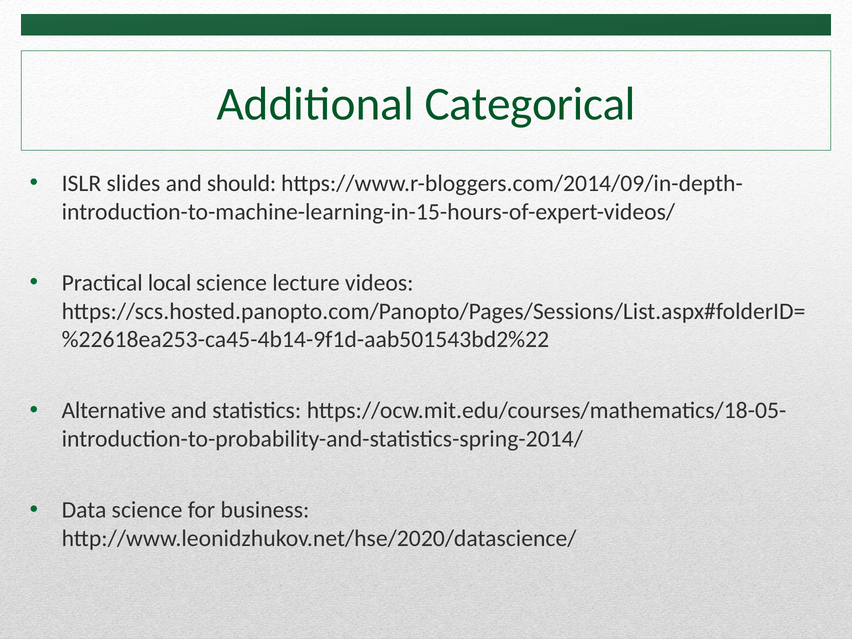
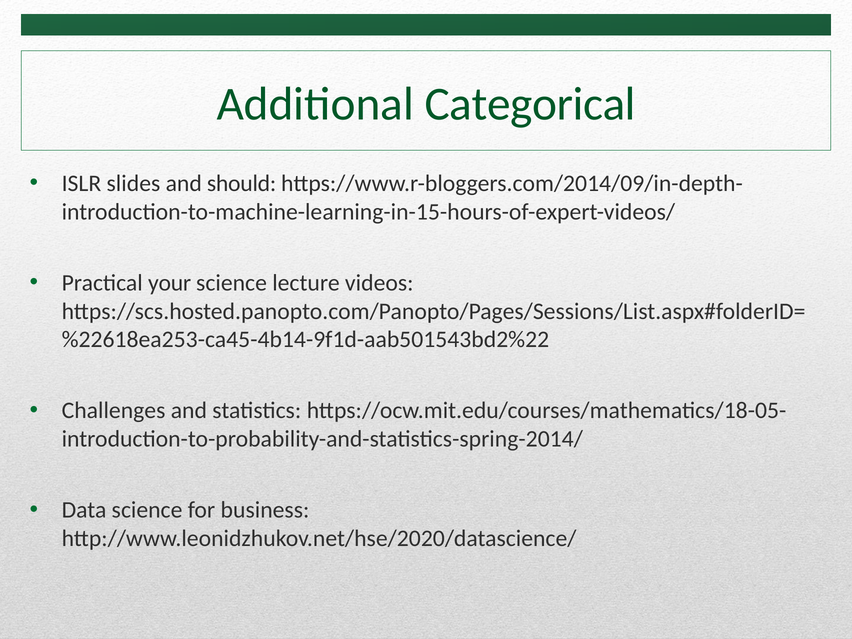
local: local -> your (170, 283)
Alternative: Alternative -> Challenges (114, 411)
